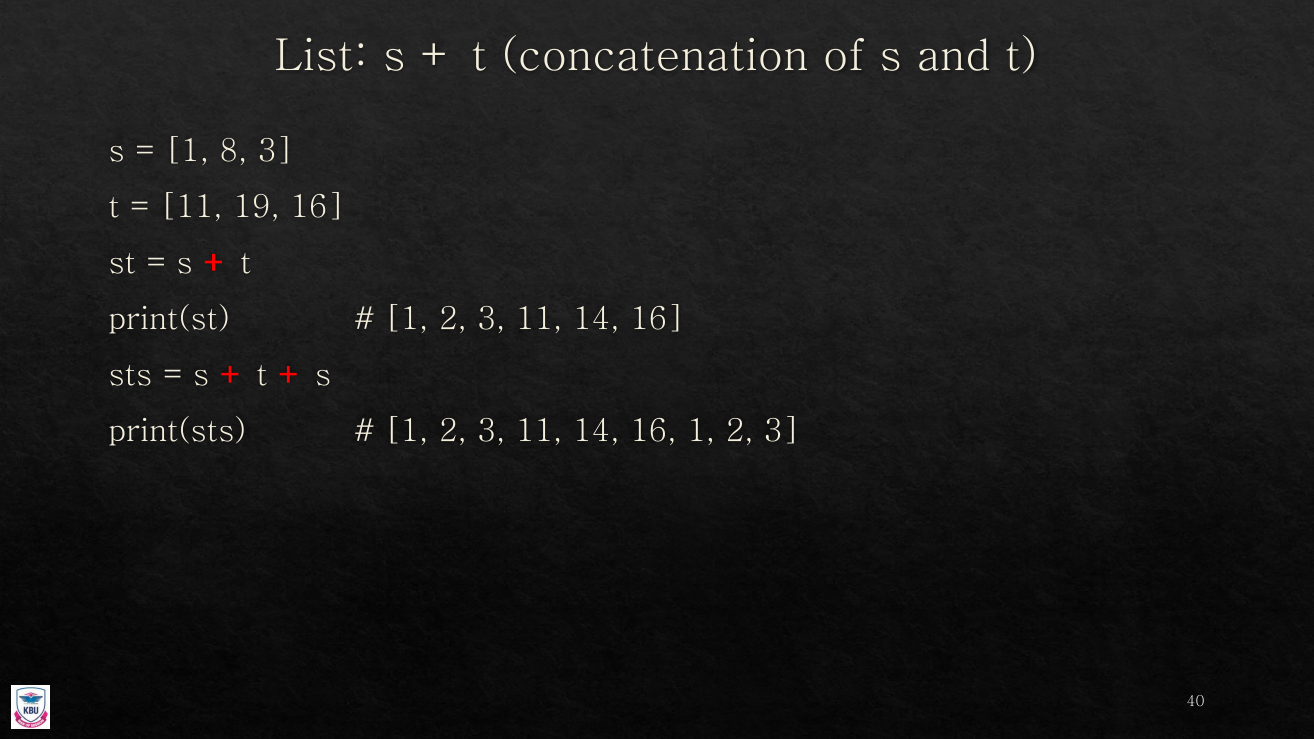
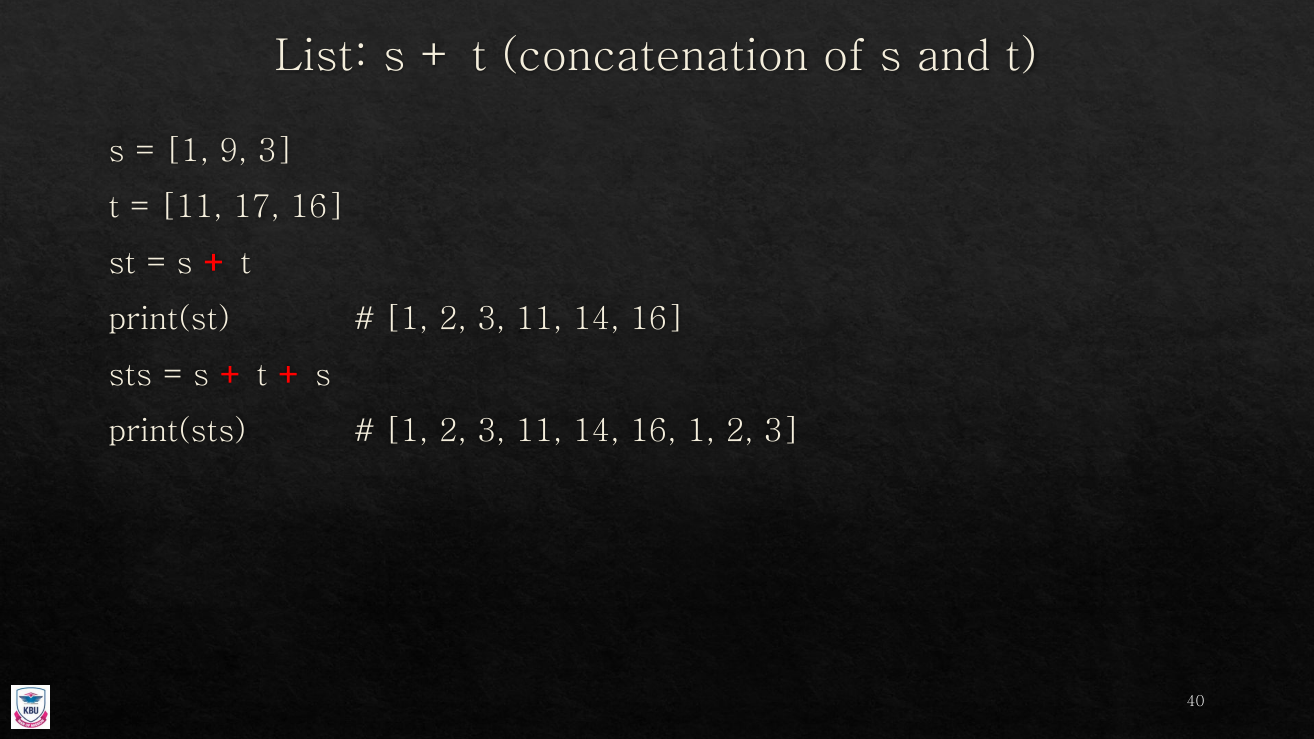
8: 8 -> 9 (233, 151)
19: 19 -> 17 (256, 207)
